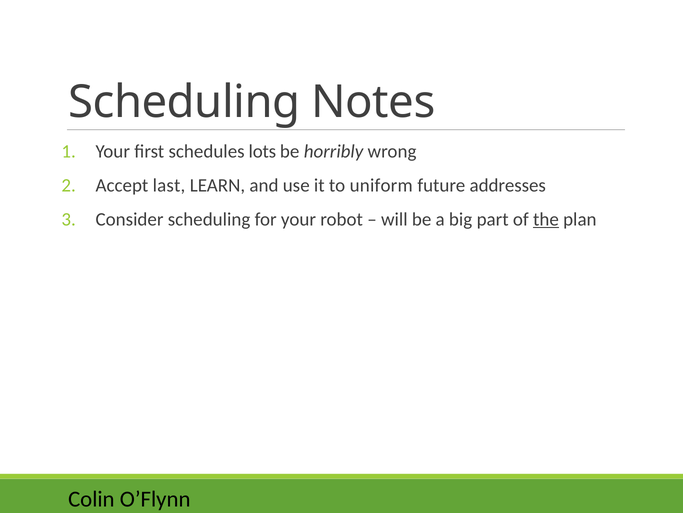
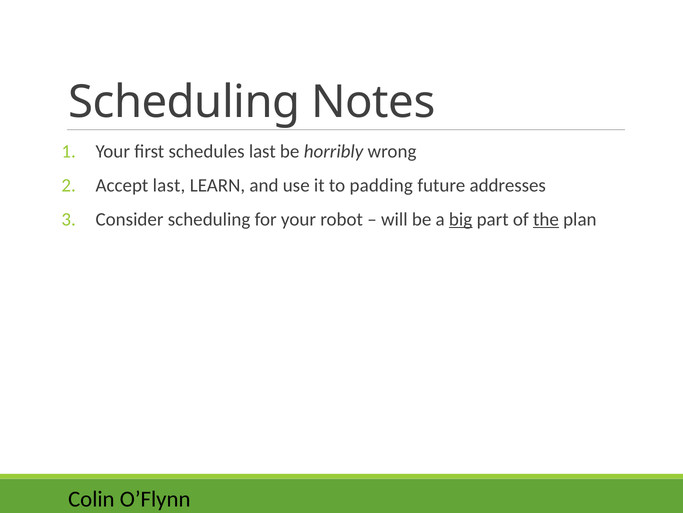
schedules lots: lots -> last (262, 151)
uniform: uniform -> padding (381, 185)
big underline: none -> present (461, 219)
